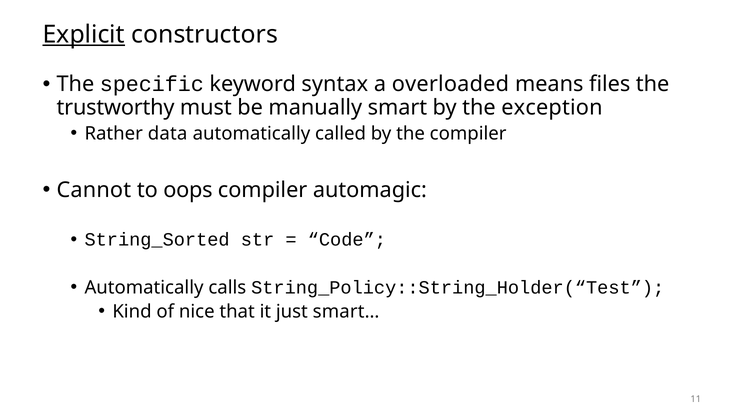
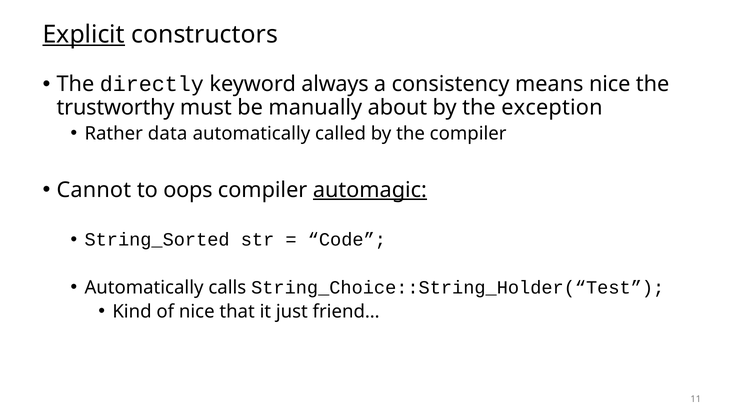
specific: specific -> directly (152, 84)
syntax: syntax -> always (335, 84)
overloaded: overloaded -> consistency (451, 84)
means files: files -> nice (610, 84)
smart: smart -> about (397, 108)
automagic underline: none -> present (370, 190)
String_Policy::String_Holder(“Test: String_Policy::String_Holder(“Test -> String_Choice::String_Holder(“Test (458, 287)
smart…: smart… -> friend… (346, 311)
